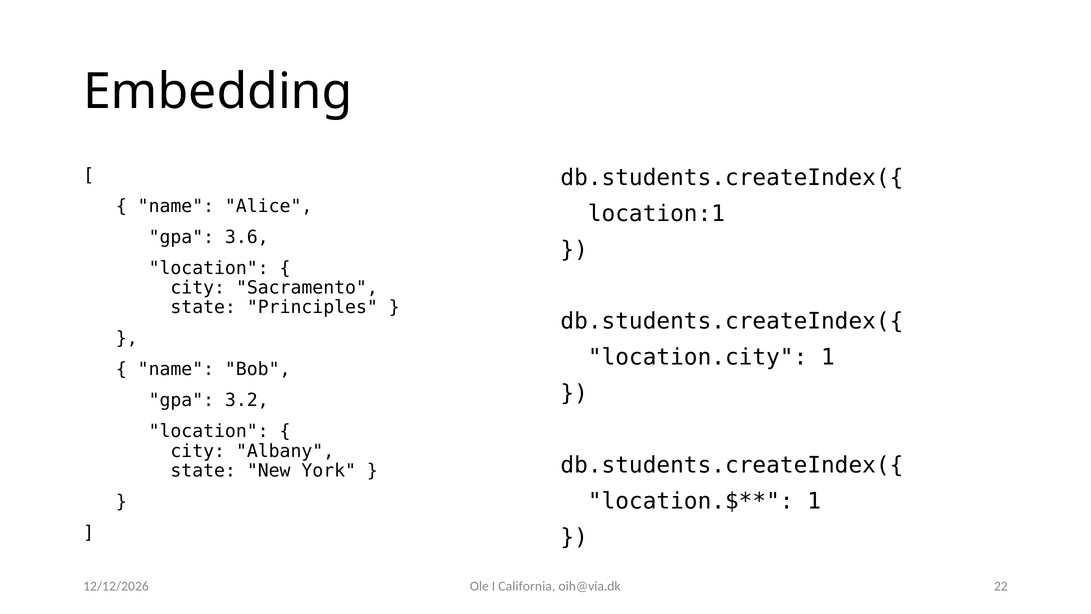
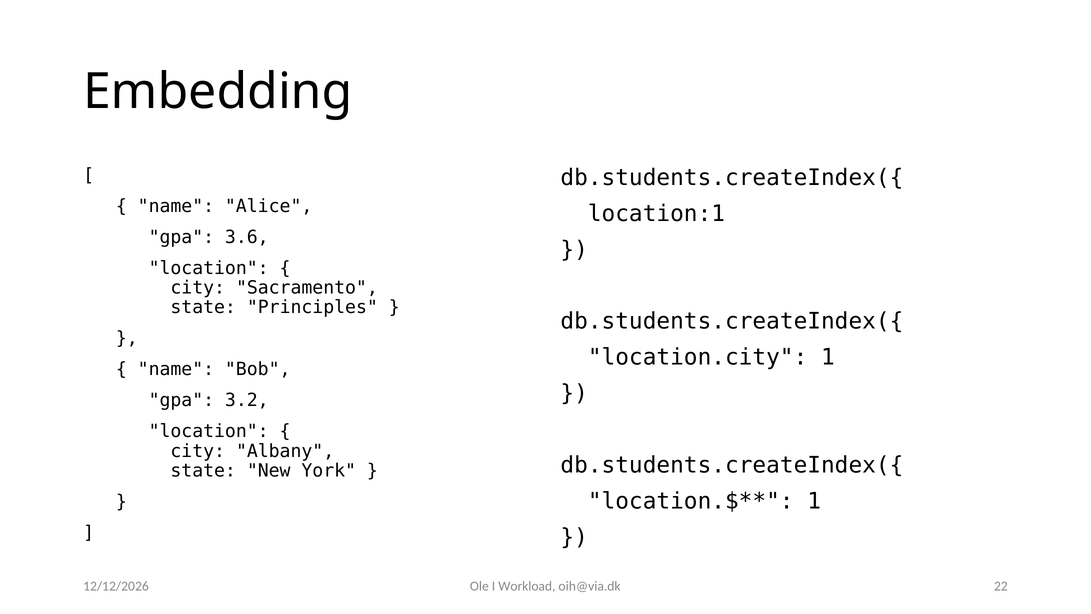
California: California -> Workload (527, 586)
